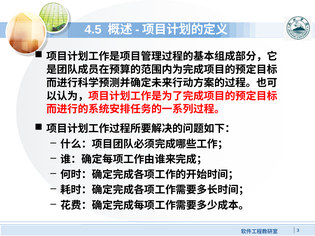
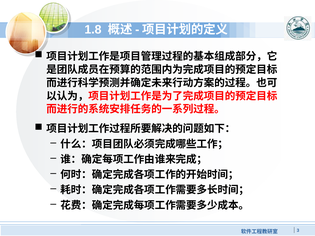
4.5: 4.5 -> 1.8 (93, 30)
